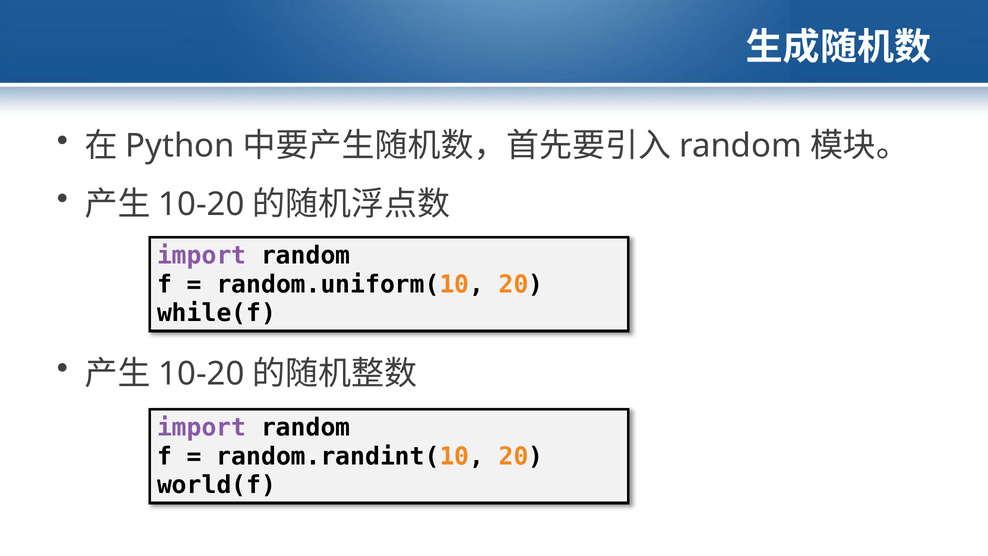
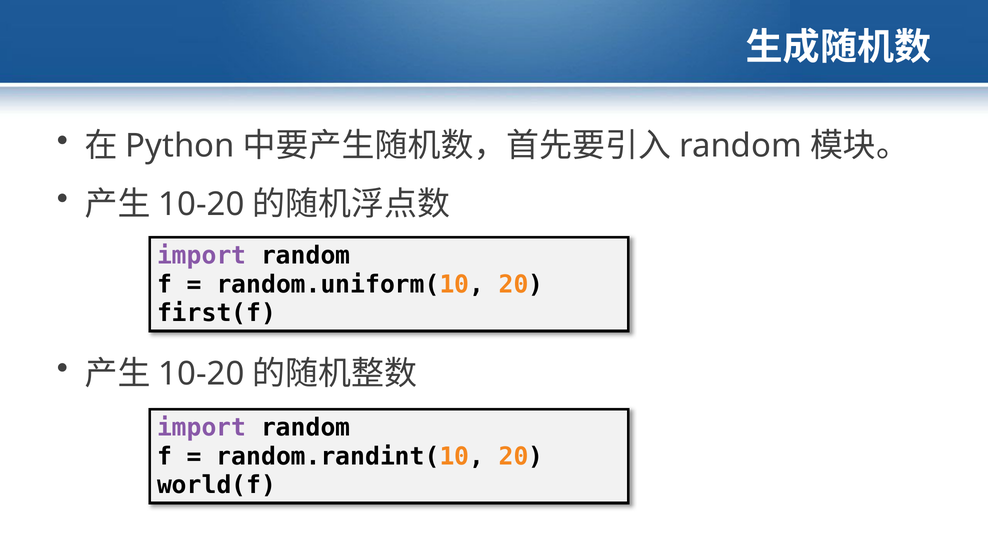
while(f: while(f -> first(f (217, 313)
